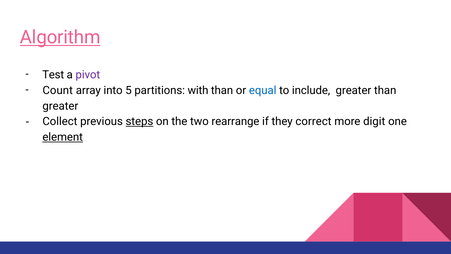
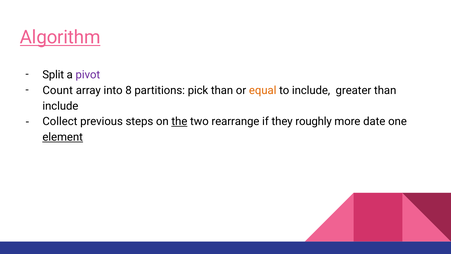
Test: Test -> Split (53, 75)
5: 5 -> 8 (129, 90)
with: with -> pick (198, 90)
equal colour: blue -> orange (263, 90)
greater: greater -> include (60, 106)
steps underline: present -> none (139, 121)
the underline: none -> present (179, 121)
correct: correct -> roughly (314, 121)
digit: digit -> date (374, 121)
